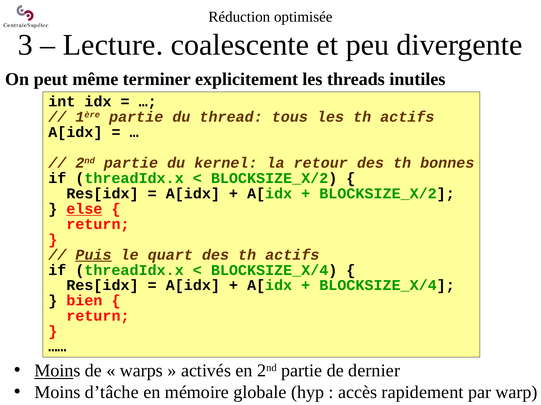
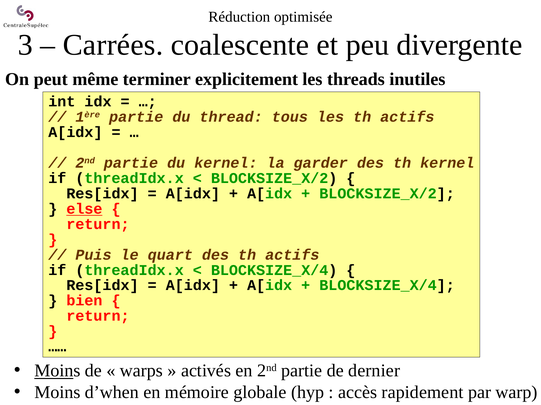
Lecture: Lecture -> Carrées (113, 45)
retour: retour -> garder (321, 163)
th bonnes: bonnes -> kernel (447, 163)
Puis underline: present -> none (93, 255)
d’tâche: d’tâche -> d’when (112, 393)
